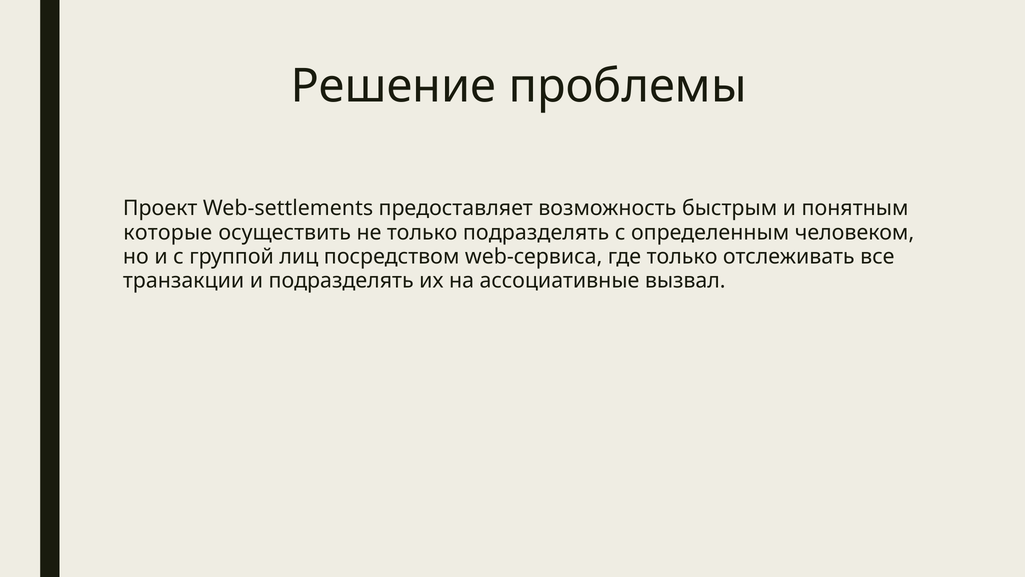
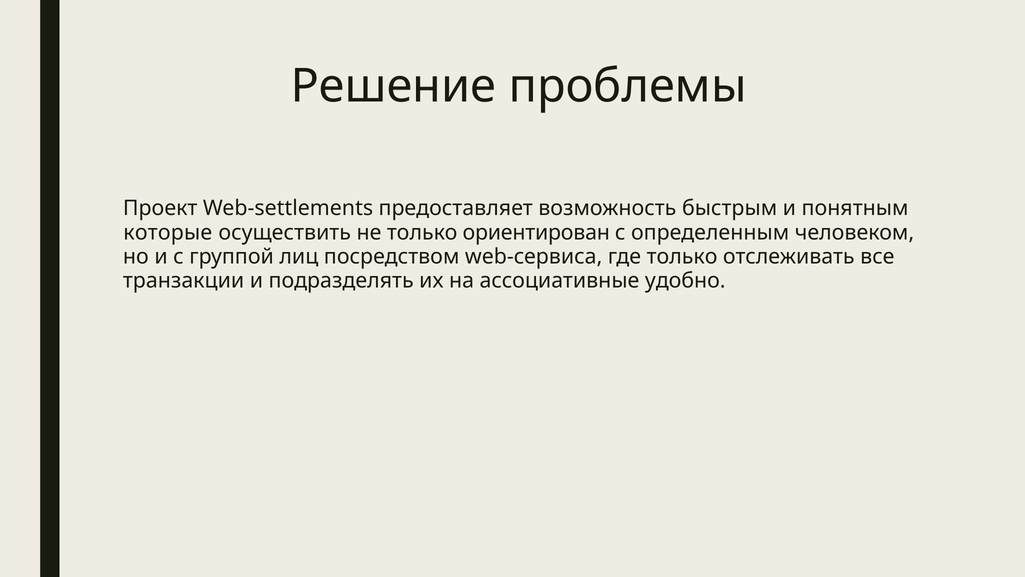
только подразделять: подразделять -> ориентирован (536, 232)
вызвал: вызвал -> удобно (685, 281)
